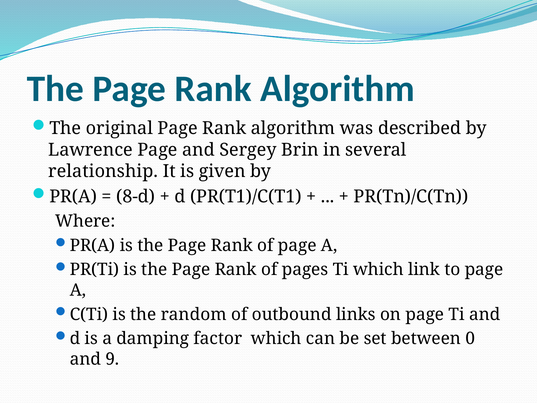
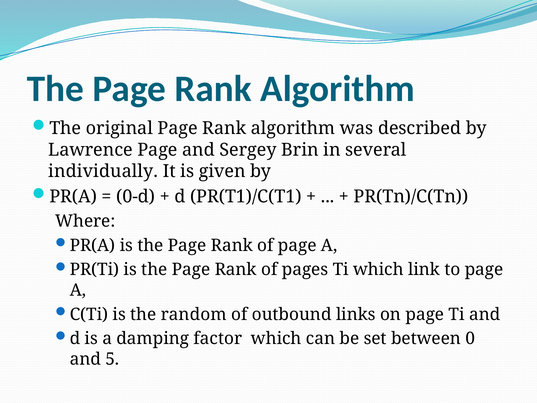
relationship: relationship -> individually (103, 171)
8-d: 8-d -> 0-d (136, 197)
9: 9 -> 5 (112, 359)
